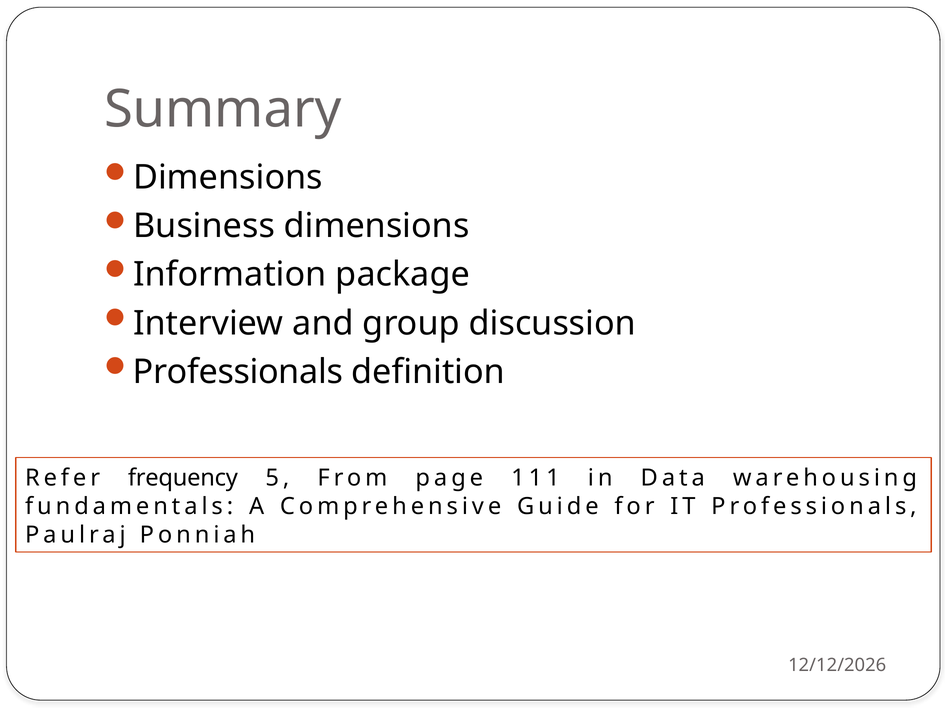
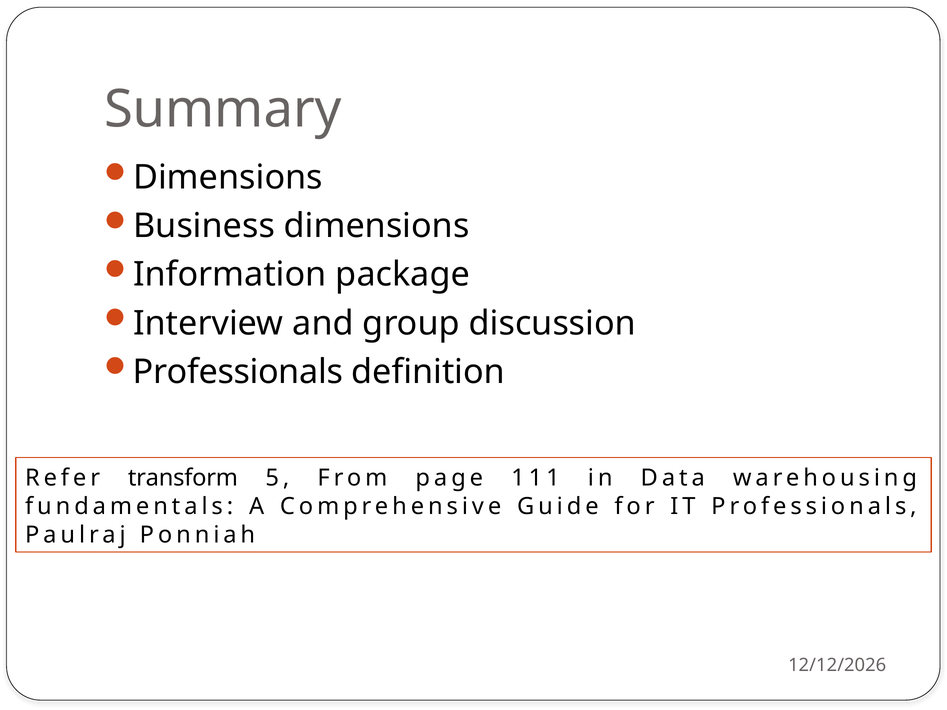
frequency: frequency -> transform (183, 478)
